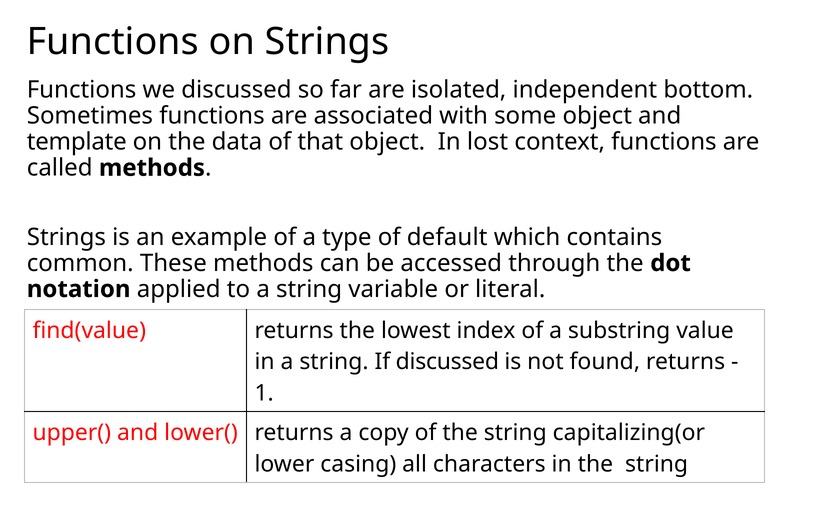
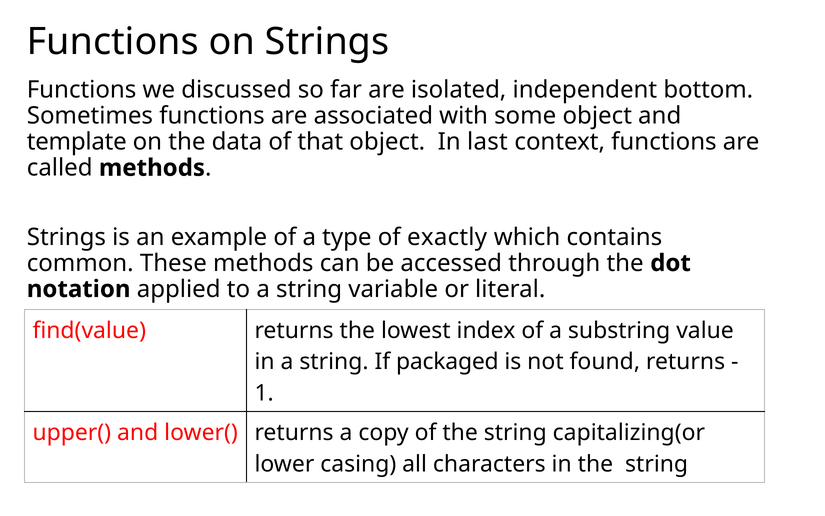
lost: lost -> last (487, 142)
default: default -> exactly (447, 237)
If discussed: discussed -> packaged (447, 362)
